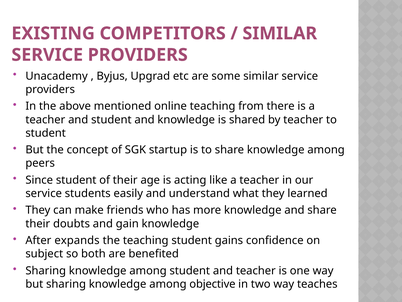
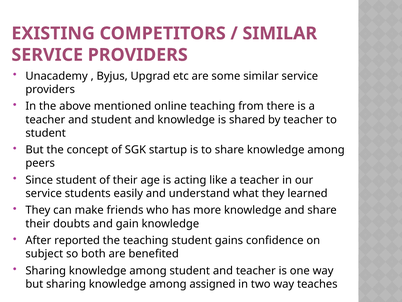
expands: expands -> reported (77, 240)
objective: objective -> assigned (212, 284)
